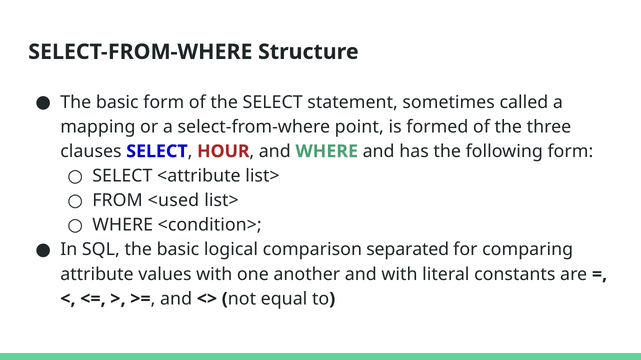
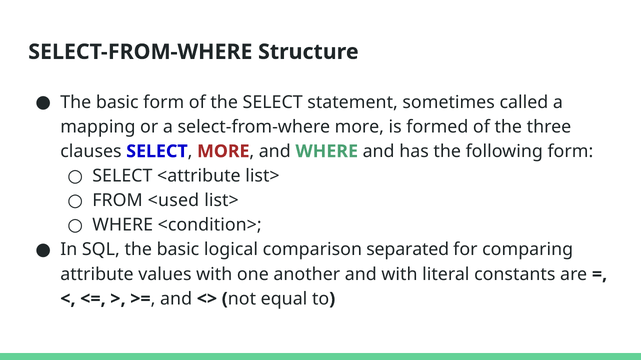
select-from-where point: point -> more (359, 127)
HOUR: HOUR -> MORE (223, 152)
